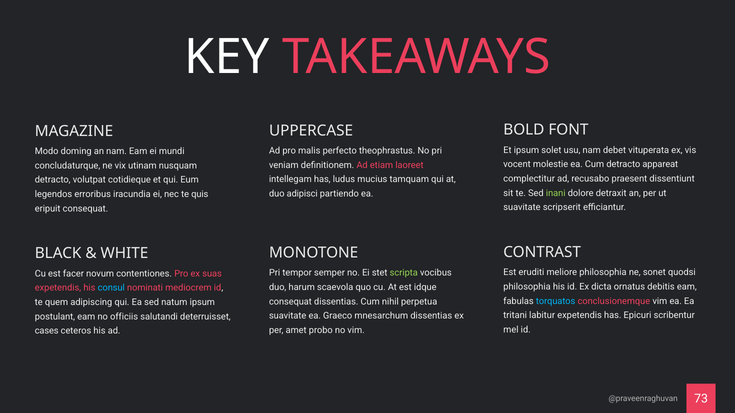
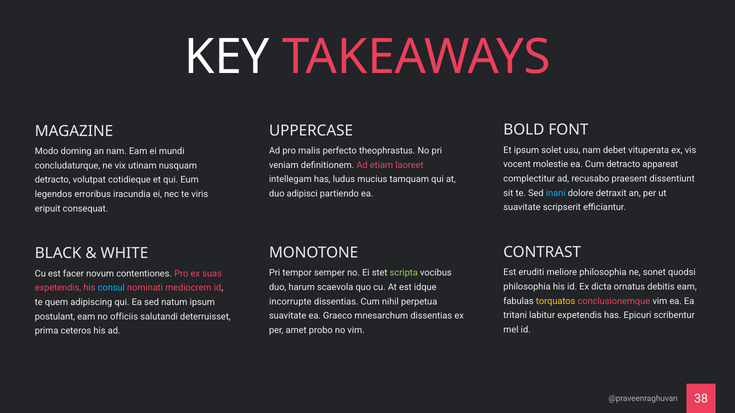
inani colour: light green -> light blue (556, 193)
quis: quis -> viris (200, 194)
torquatos colour: light blue -> yellow (556, 301)
consequat: consequat -> incorrupte (290, 302)
cases: cases -> prima (47, 331)
73: 73 -> 38 (701, 399)
